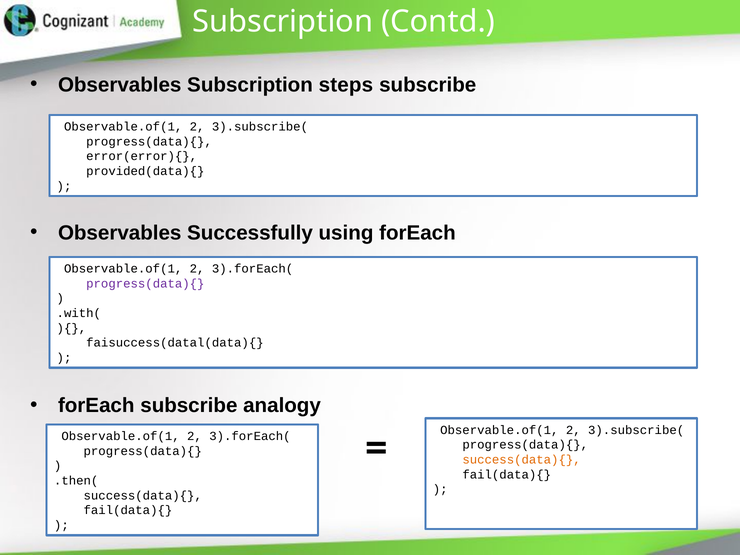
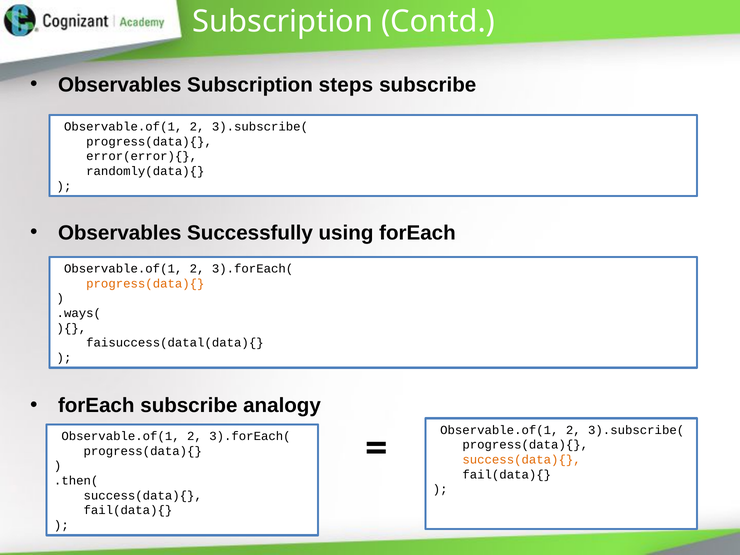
provided(data){: provided(data){ -> randomly(data){ (145, 171)
progress(data){ colour: purple -> orange (145, 284)
.with(: .with( -> .ways( (79, 313)
